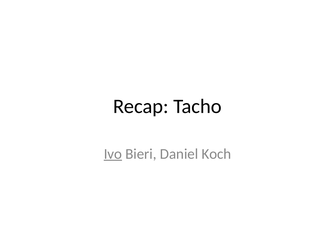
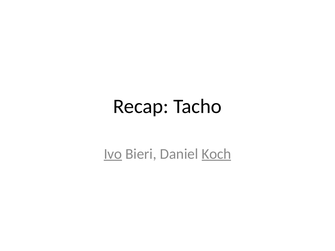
Koch underline: none -> present (216, 154)
